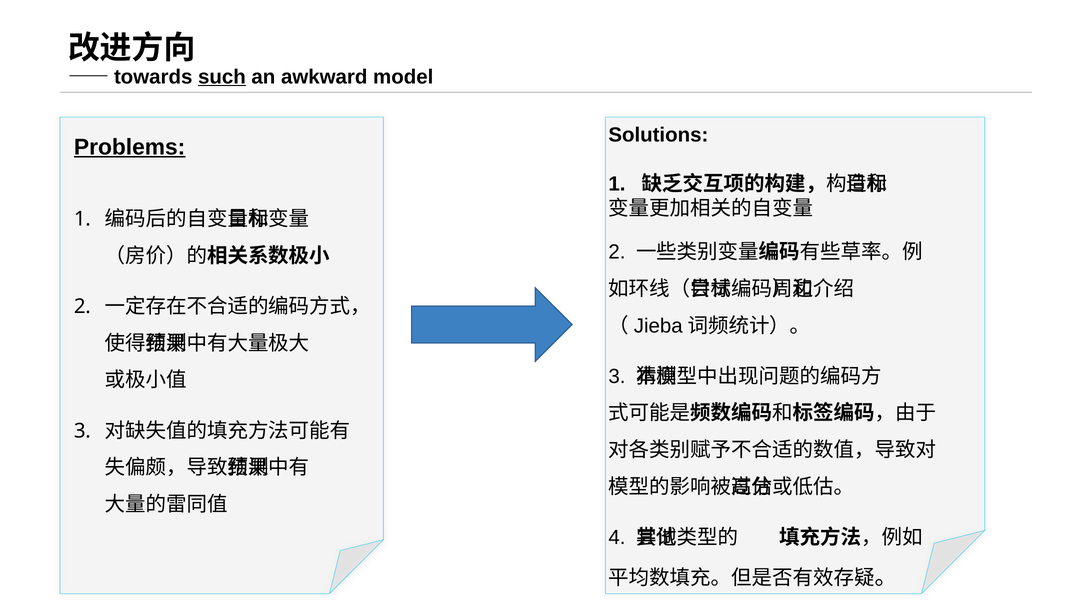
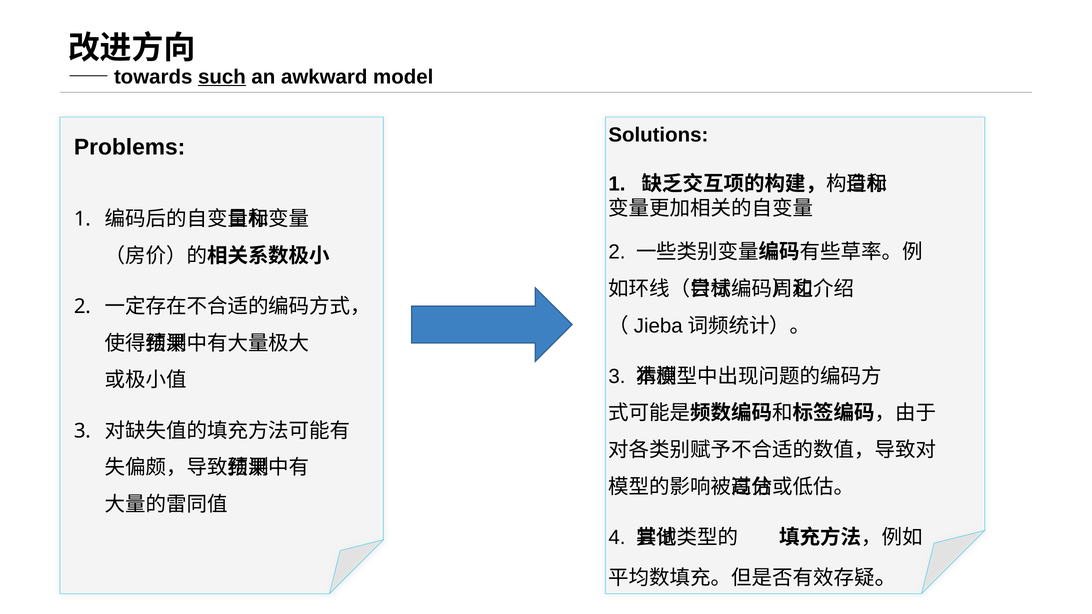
Problems underline: present -> none (130, 147)
